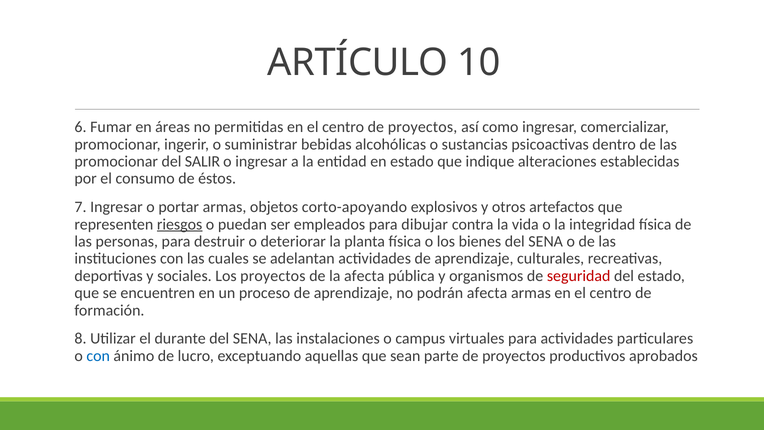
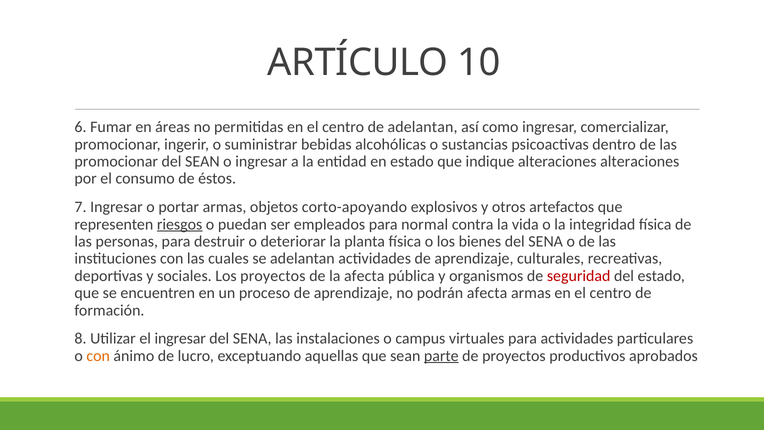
centro de proyectos: proyectos -> adelantan (423, 127)
del SALIR: SALIR -> SEAN (202, 161)
alteraciones establecidas: establecidas -> alteraciones (640, 161)
dibujar: dibujar -> normal (425, 224)
el durante: durante -> ingresar (180, 338)
con colour: blue -> orange (98, 356)
parte underline: none -> present (441, 356)
